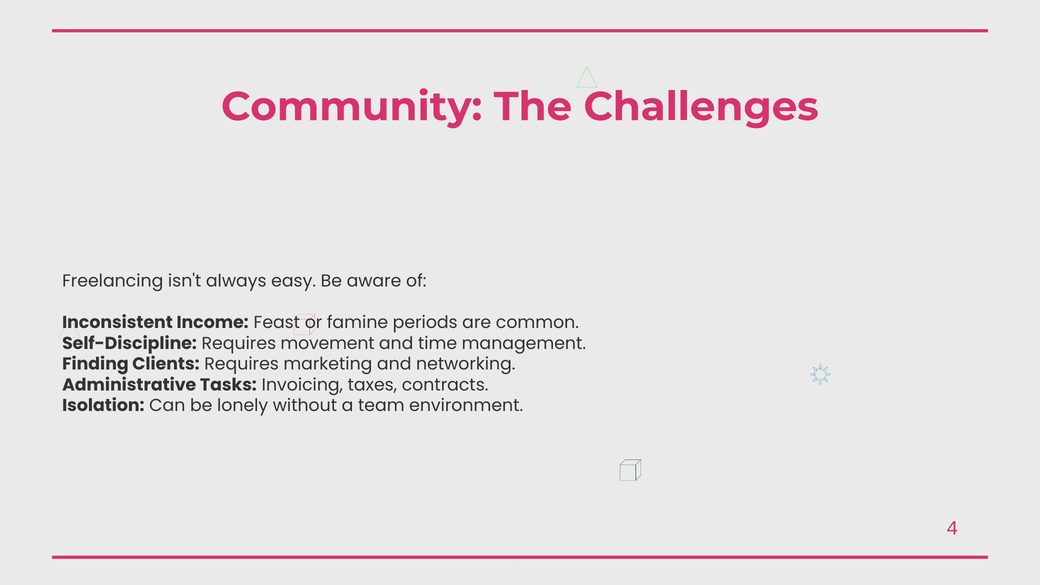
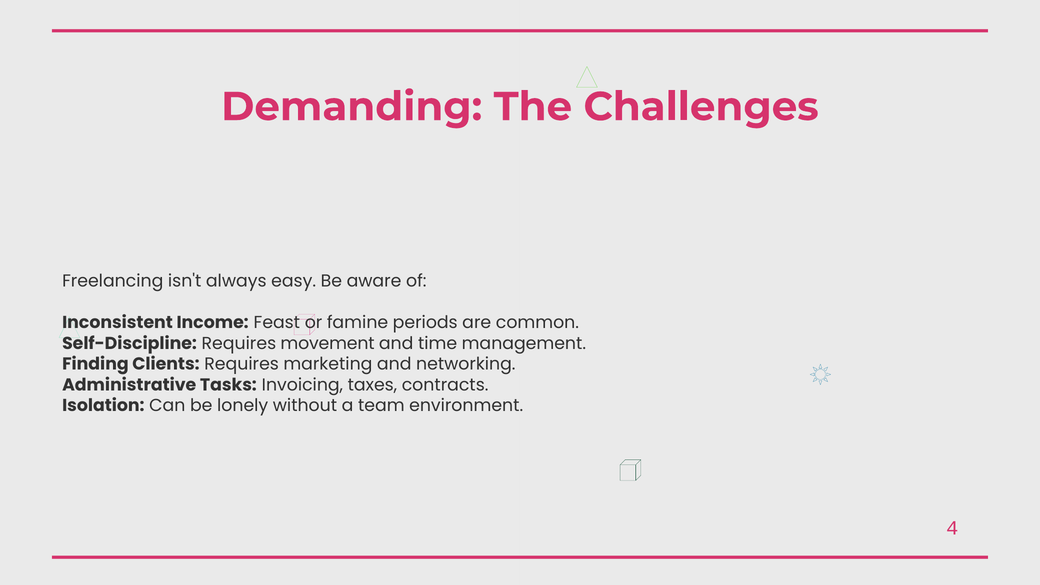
Community: Community -> Demanding (352, 107)
